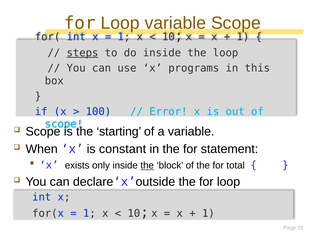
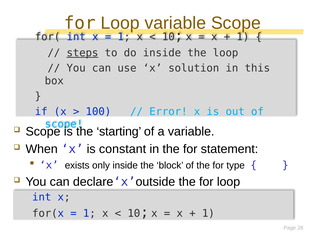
programs: programs -> solution (194, 68)
the underline: present -> none (147, 165)
total: total -> type (236, 165)
